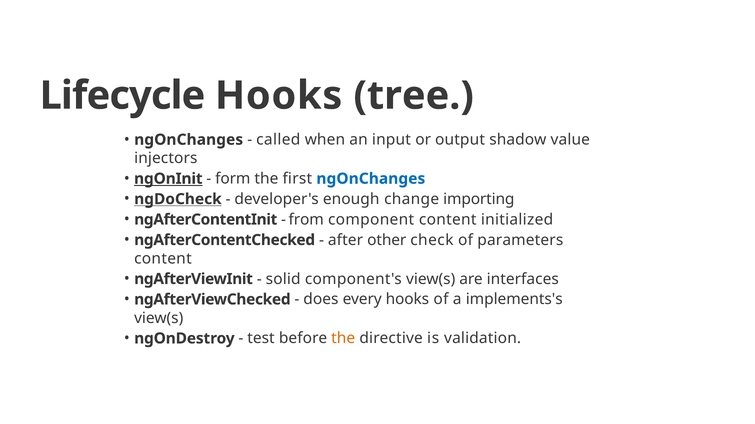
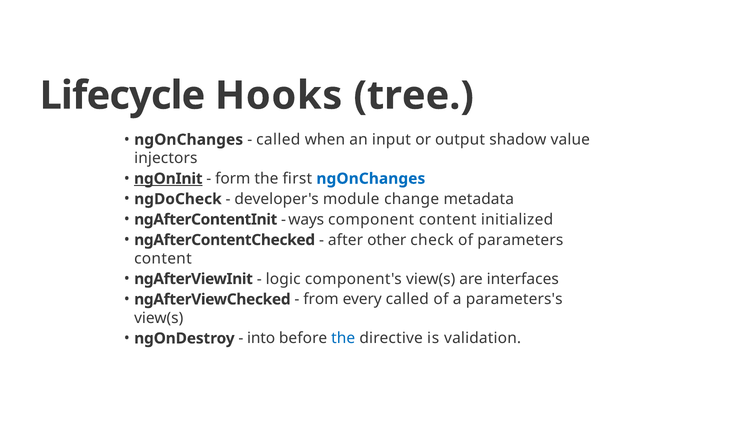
ngDoCheck underline: present -> none (178, 199)
enough: enough -> module (351, 199)
importing: importing -> metadata (479, 199)
from: from -> ways (306, 220)
solid: solid -> logic (283, 279)
does: does -> from (321, 300)
every hooks: hooks -> called (407, 300)
implements's: implements's -> parameters's (514, 300)
test: test -> into (261, 339)
the colour: orange -> blue (343, 339)
